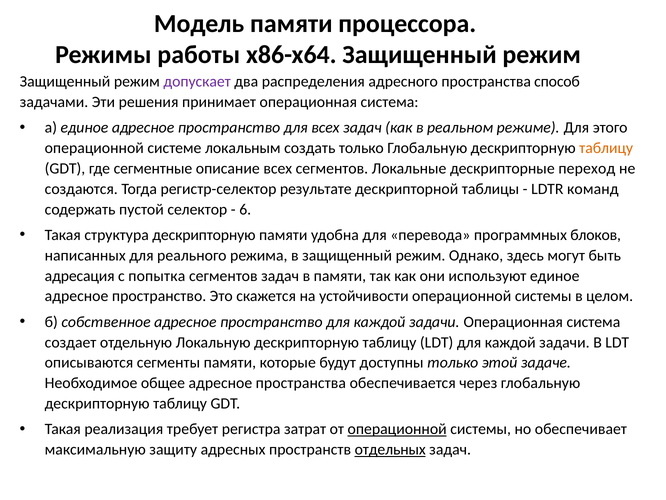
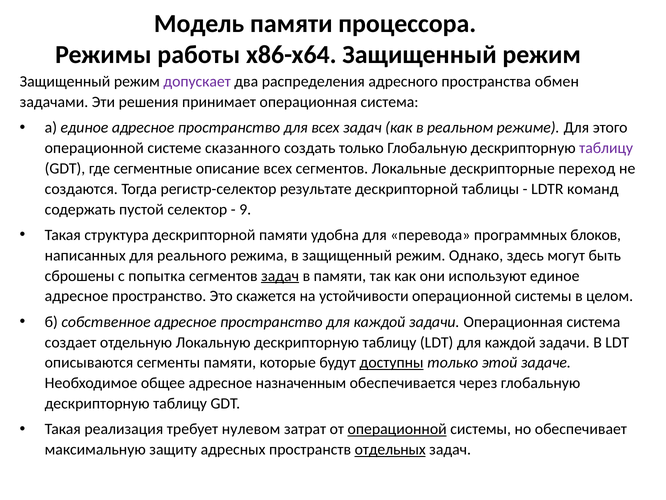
способ: способ -> обмен (557, 82)
локальным: локальным -> сказанного (243, 148)
таблицу colour: orange -> purple (606, 148)
6: 6 -> 9 (245, 209)
структура дескрипторную: дескрипторную -> дескрипторной (204, 235)
адресация: адресация -> сброшены (80, 276)
задач underline: none -> present (280, 276)
доступны underline: none -> present (392, 362)
адресное пространства: пространства -> назначенным (301, 383)
регистра: регистра -> нулевом (251, 429)
